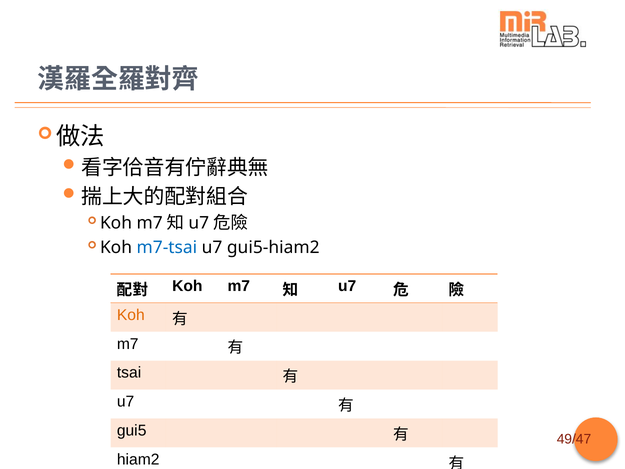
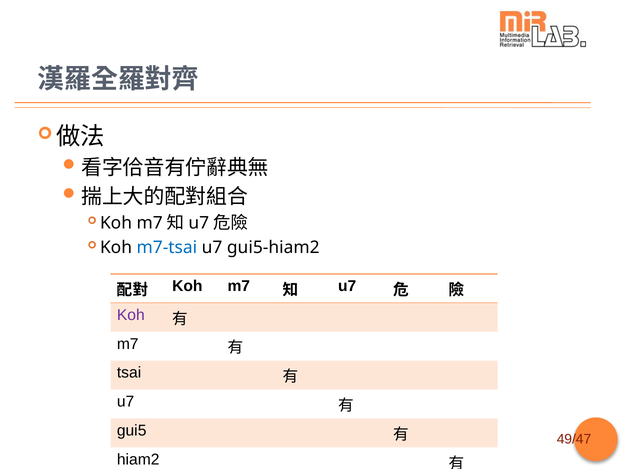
Koh colour: orange -> purple (131, 315)
